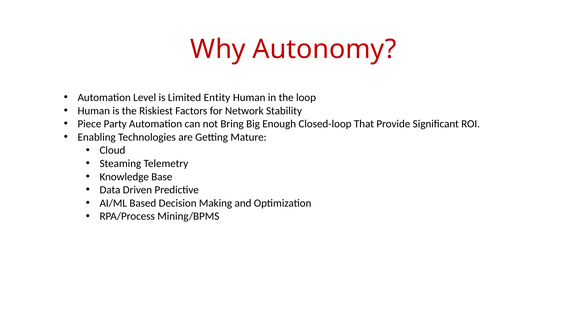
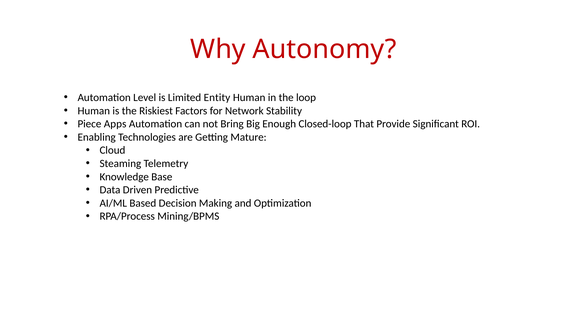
Party: Party -> Apps (115, 124)
